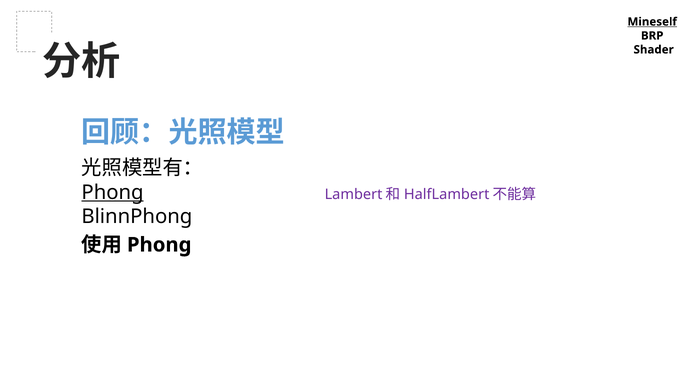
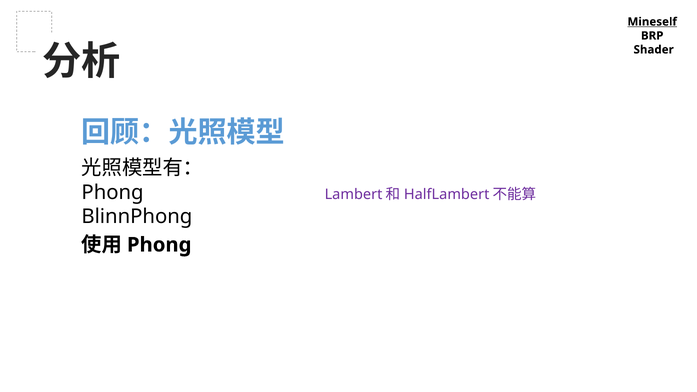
Phong underline: present -> none (113, 192)
